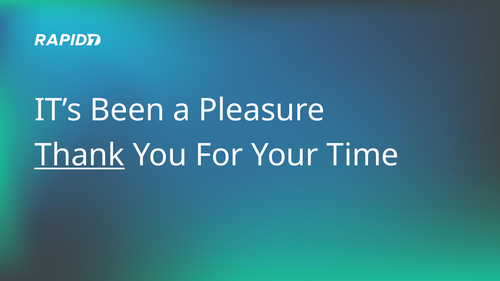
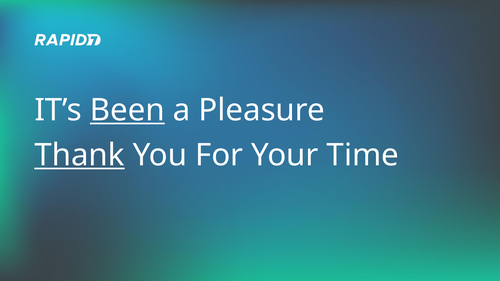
Been underline: none -> present (127, 110)
